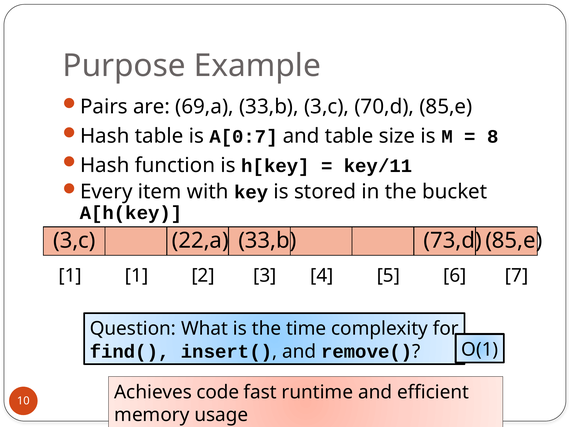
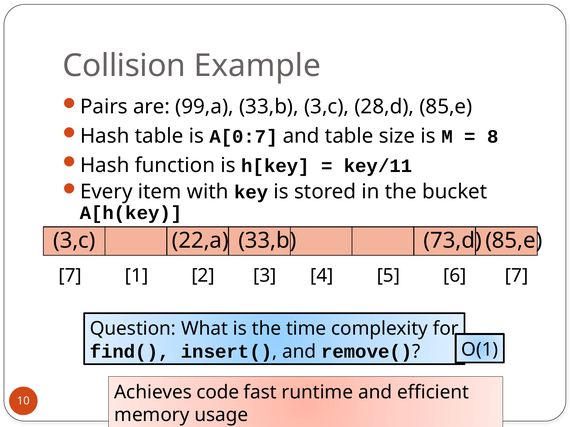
Purpose: Purpose -> Collision (124, 66)
69,a: 69,a -> 99,a (204, 107)
70,d: 70,d -> 28,d (384, 107)
1: 1 -> 7 (70, 276)
